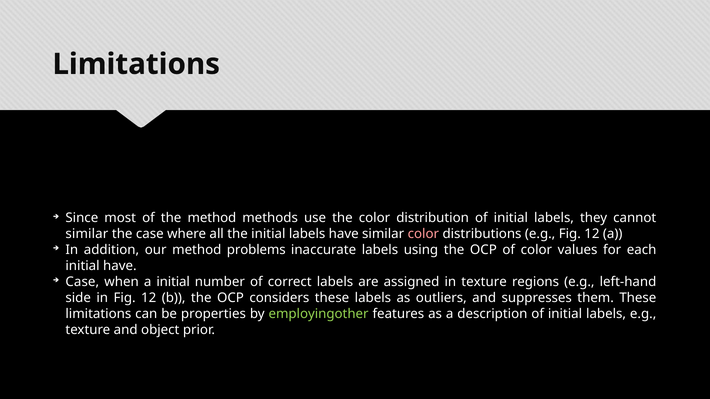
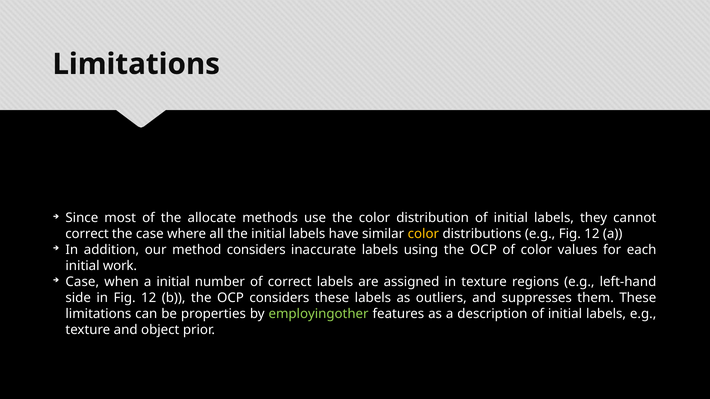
the method: method -> allocate (212, 218)
similar: similar -> correct (87, 234)
color colour: pink -> yellow (423, 234)
method problems: problems -> considers (256, 250)
initial have: have -> work (120, 266)
